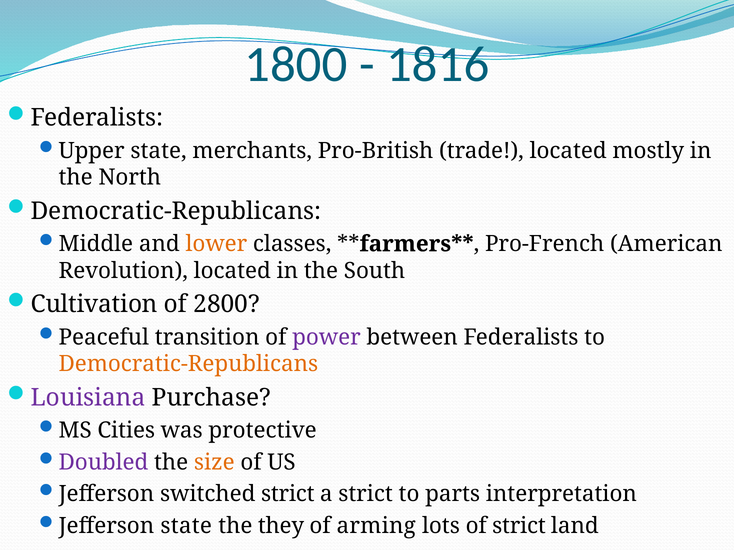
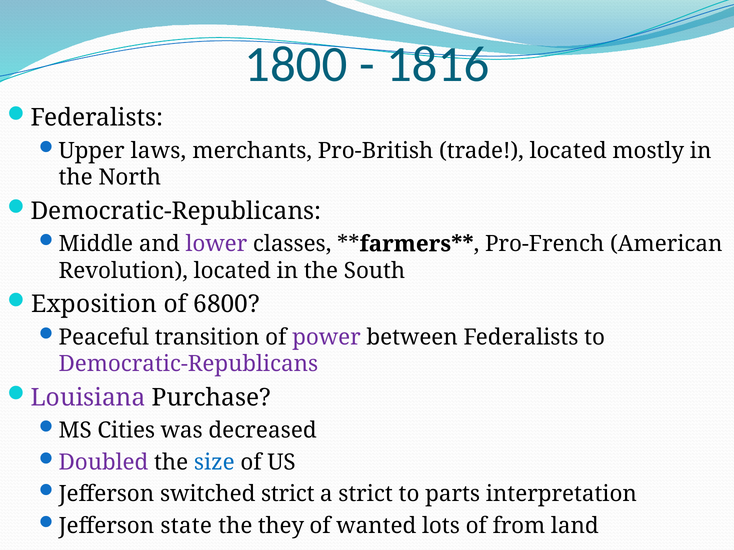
Upper state: state -> laws (158, 151)
lower colour: orange -> purple (216, 244)
Cultivation: Cultivation -> Exposition (94, 305)
2800: 2800 -> 6800 (227, 305)
Democratic-Republicans colour: orange -> purple (188, 364)
protective: protective -> decreased (263, 431)
size colour: orange -> blue (214, 463)
arming: arming -> wanted (376, 526)
of strict: strict -> from (519, 526)
